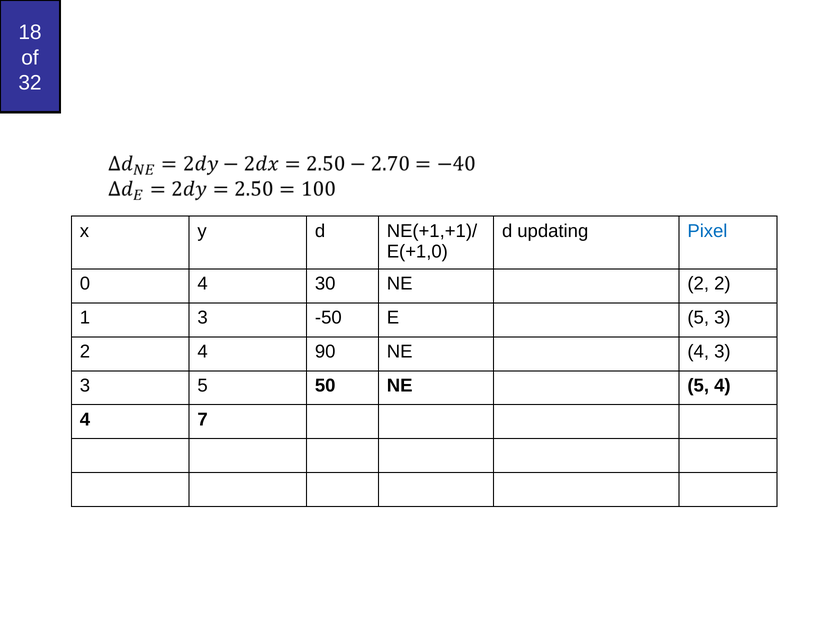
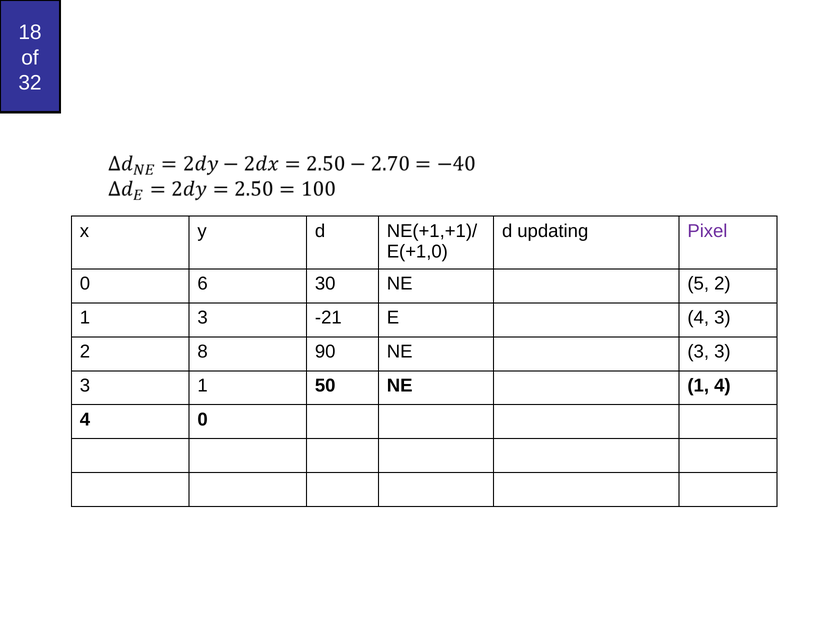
Pixel colour: blue -> purple (707, 231)
0 4: 4 -> 6 (203, 284)
NE 2: 2 -> 5 (698, 284)
-50: -50 -> -21 (328, 317)
E 5: 5 -> 4 (698, 317)
2 4: 4 -> 8 (203, 351)
NE 4: 4 -> 3 (698, 351)
3 5: 5 -> 1 (203, 385)
NE 5: 5 -> 1 (698, 385)
4 7: 7 -> 0 (203, 419)
